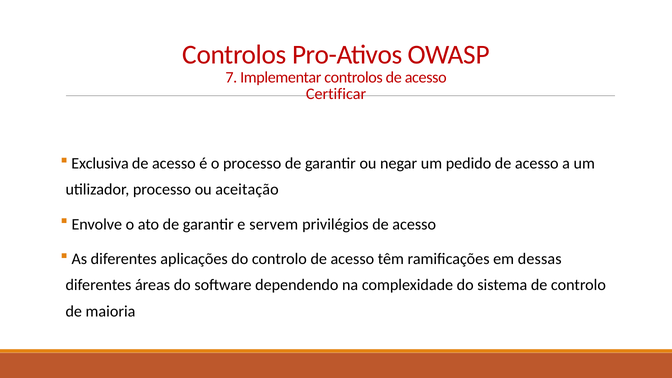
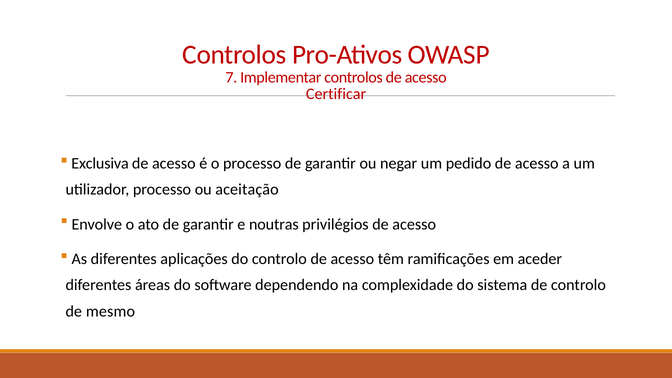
servem: servem -> noutras (274, 224)
dessas: dessas -> aceder (540, 259)
maioria: maioria -> mesmo (110, 311)
